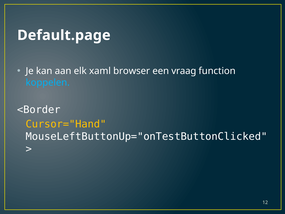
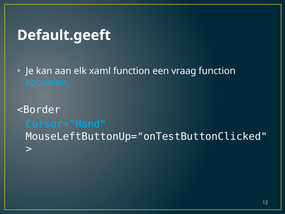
Default.page: Default.page -> Default.geeft (64, 35)
xaml browser: browser -> function (132, 71)
Cursor="Hand colour: yellow -> light blue (66, 124)
